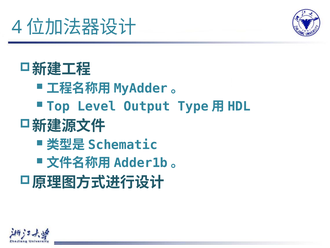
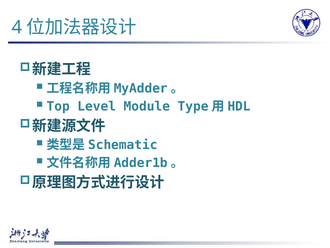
Output: Output -> Module (147, 106)
